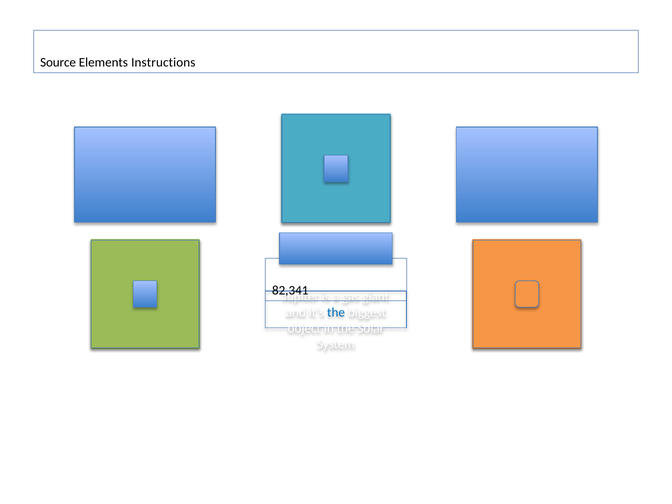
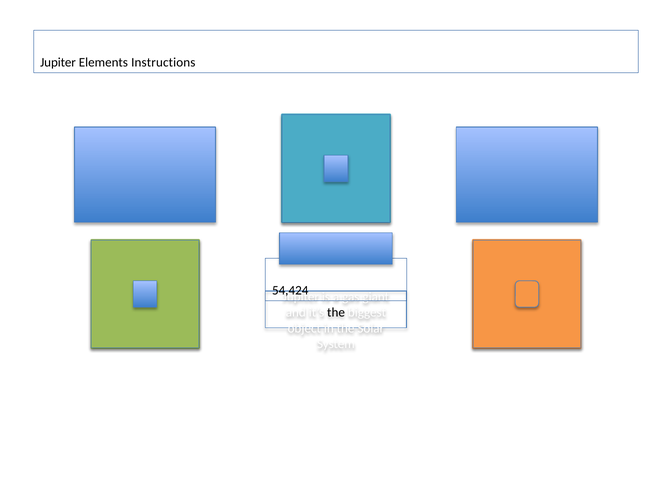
Source: Source -> Jupiter (58, 62)
82,341: 82,341 -> 54,424 (290, 290)
the colour: blue -> black (336, 313)
